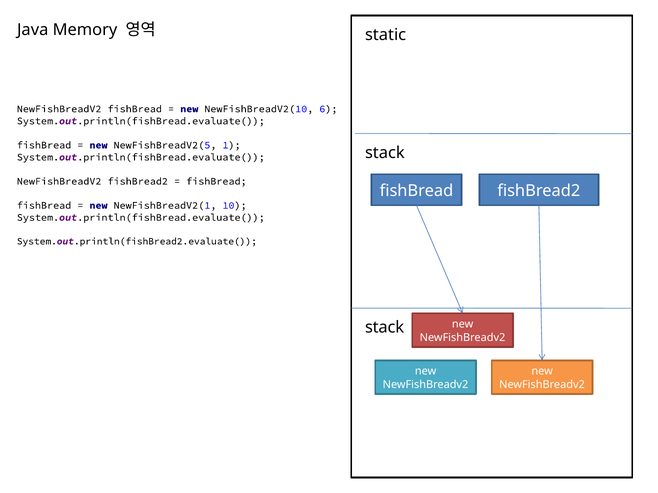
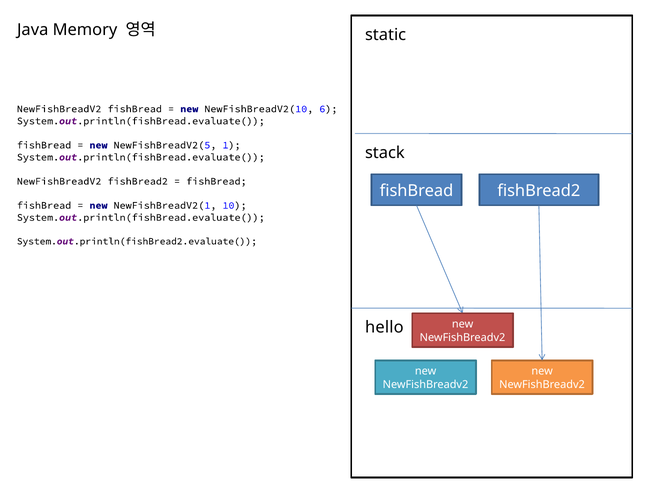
stack: stack -> hello (384, 328)
